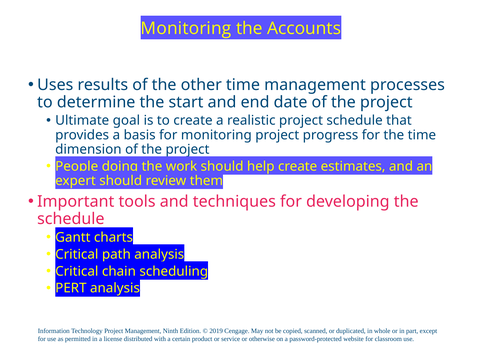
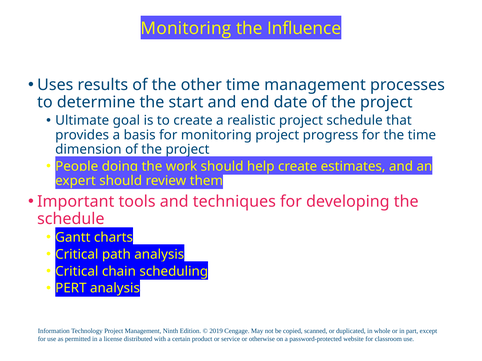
Accounts: Accounts -> Influence (304, 29)
